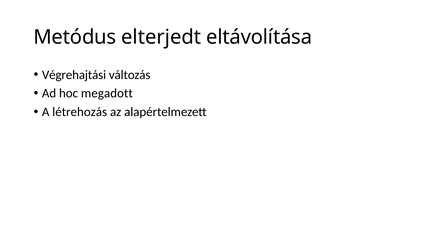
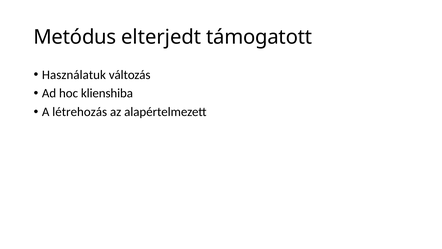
eltávolítása: eltávolítása -> támogatott (259, 37)
Végrehajtási: Végrehajtási -> Használatuk (74, 75)
megadott: megadott -> klienshiba (107, 93)
